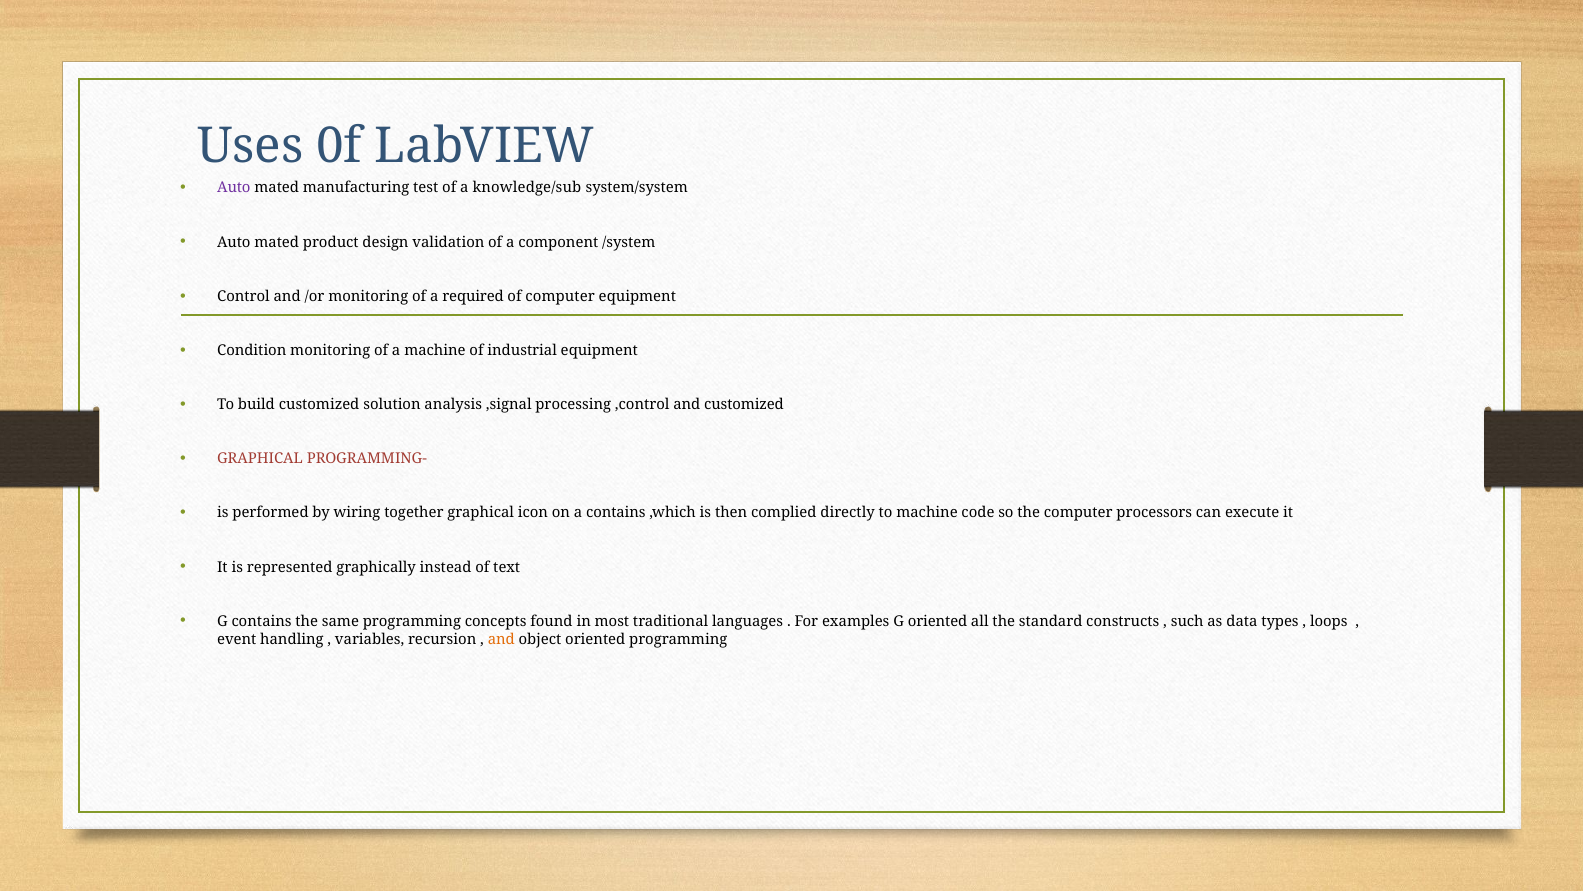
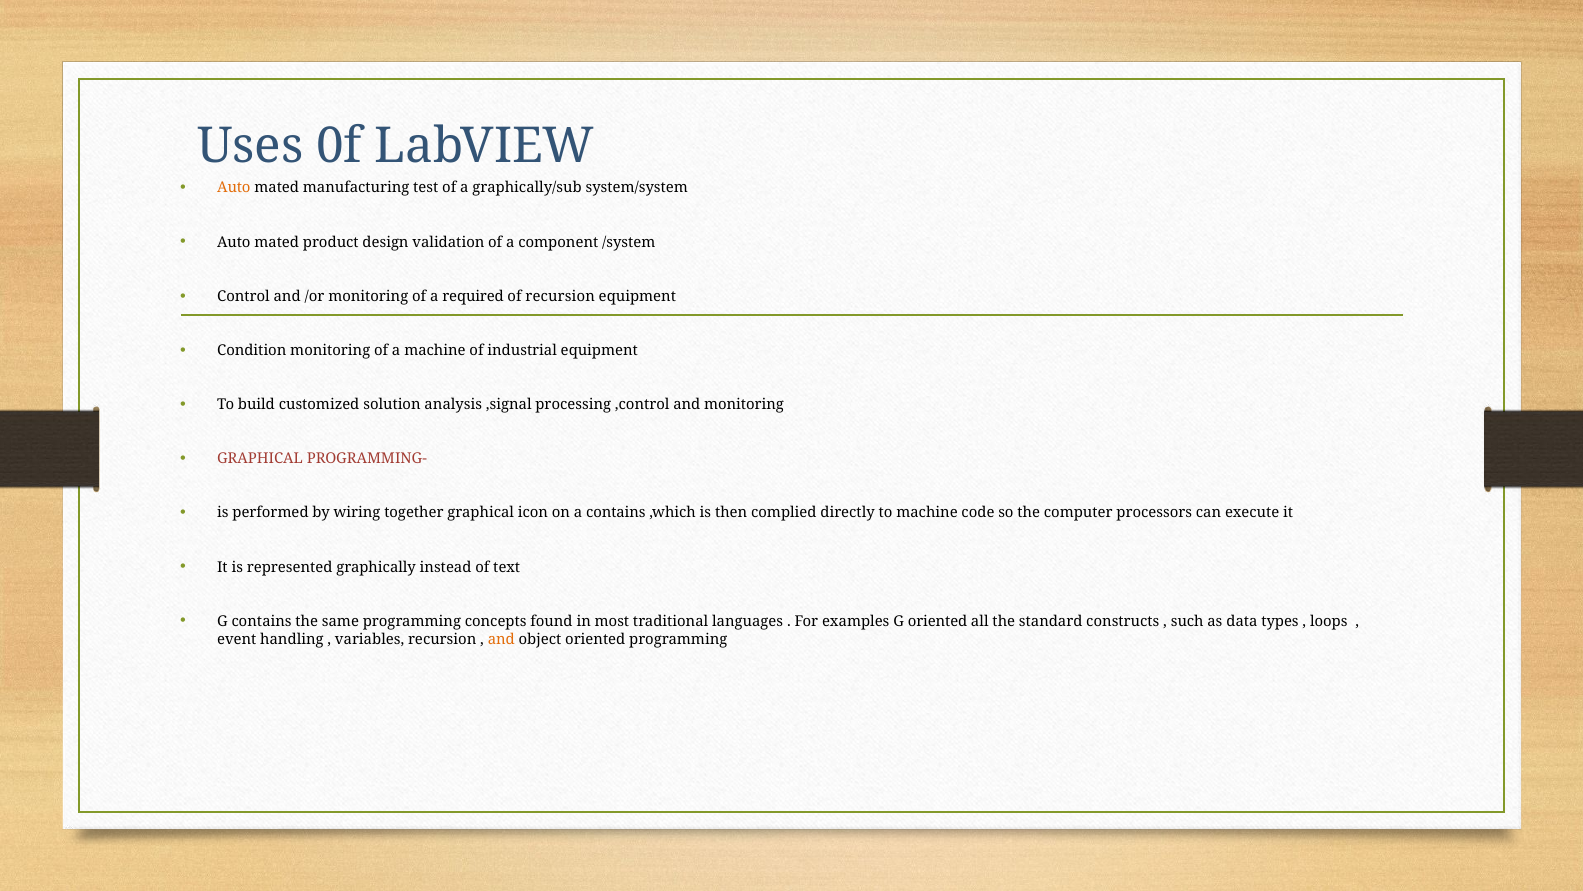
Auto colour: purple -> orange (234, 188)
knowledge/sub: knowledge/sub -> graphically/sub (527, 188)
of computer: computer -> recursion (560, 296)
and customized: customized -> monitoring (744, 404)
